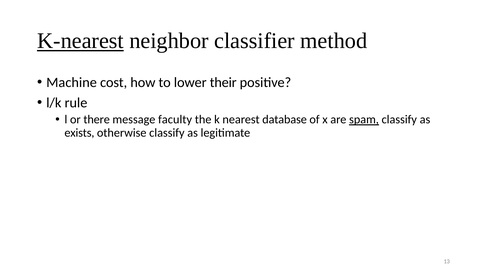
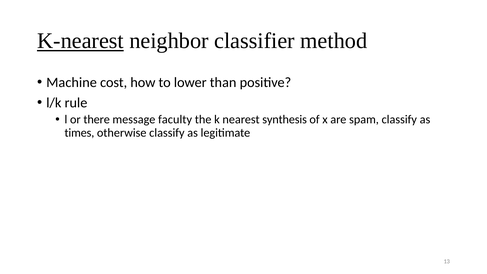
their: their -> than (223, 82)
database: database -> synthesis (285, 120)
spam underline: present -> none (364, 120)
exists: exists -> times (79, 133)
